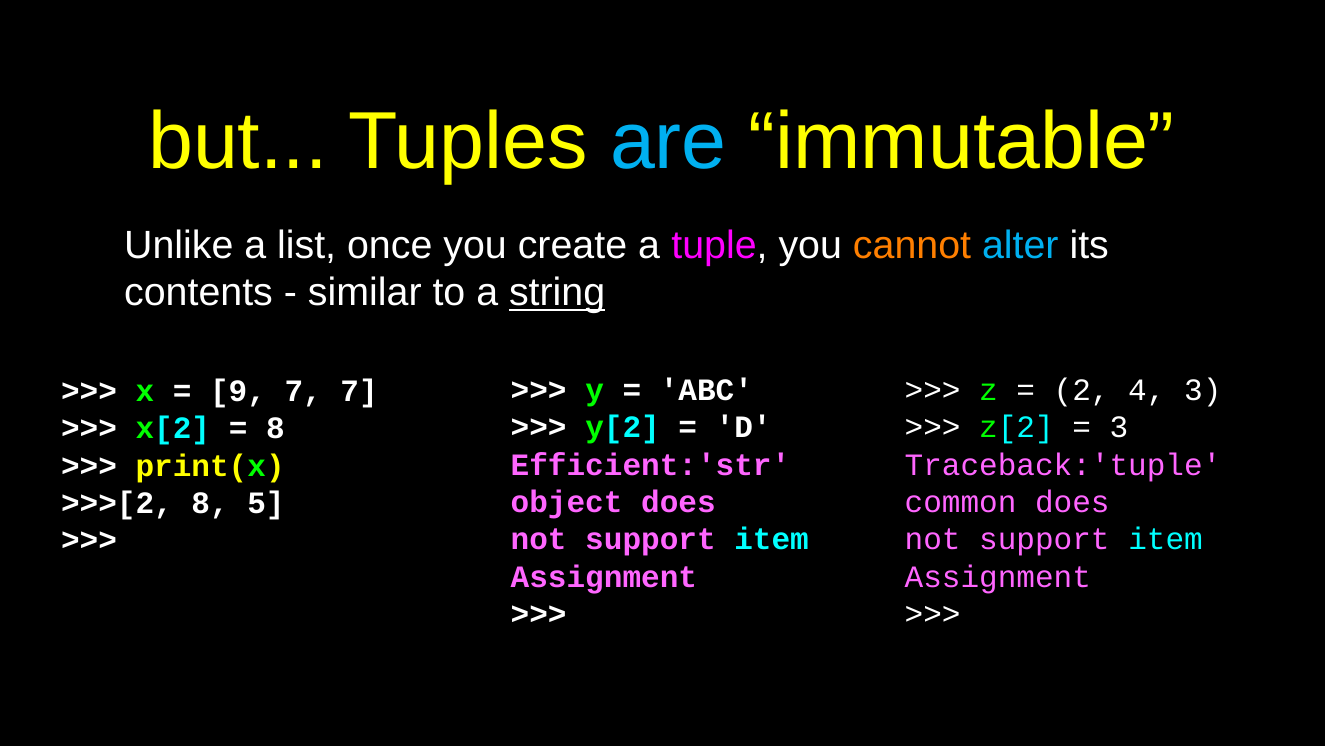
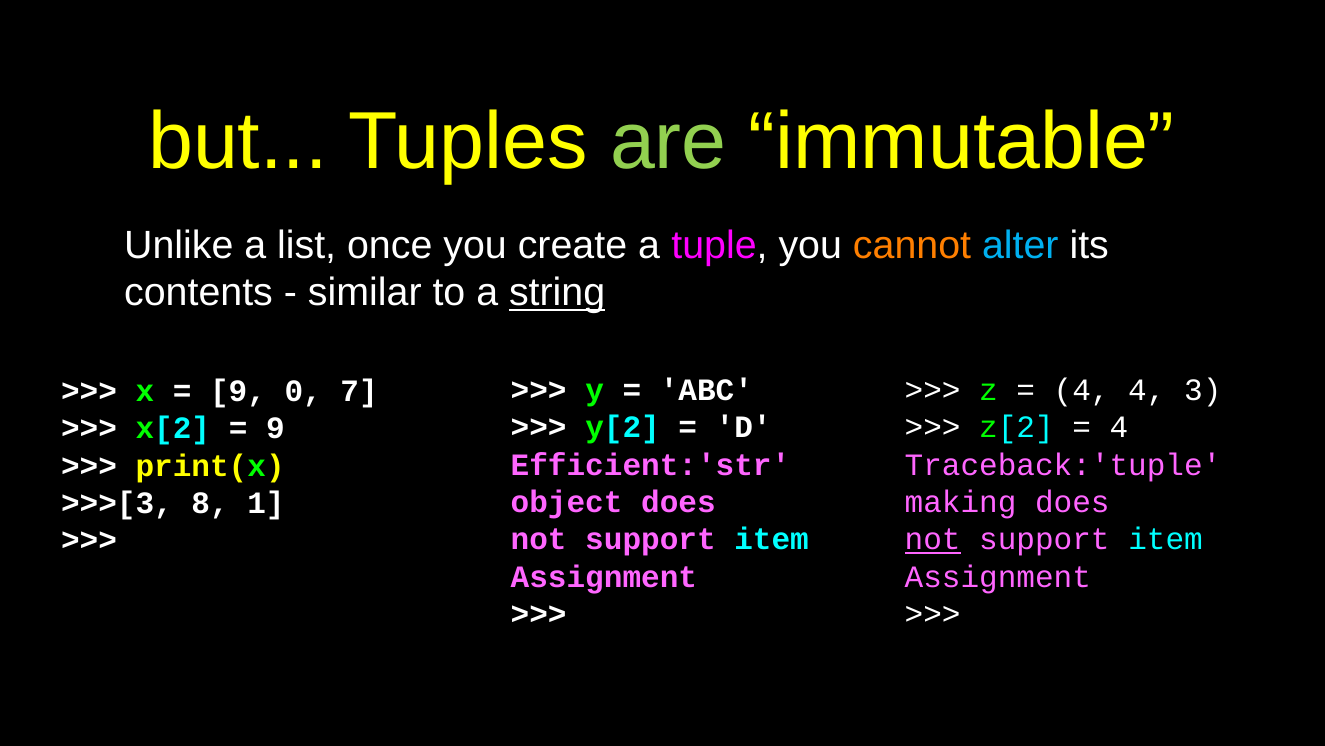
are colour: light blue -> light green (668, 141)
2: 2 -> 4 (1082, 390)
9 7: 7 -> 0 (303, 391)
3: 3 -> 4 (1119, 427)
8: 8 -> 9 (275, 428)
common: common -> making (961, 502)
>>>[2: >>>[2 -> >>>[3 (117, 503)
5: 5 -> 1 (266, 503)
not underline: none -> present (933, 539)
